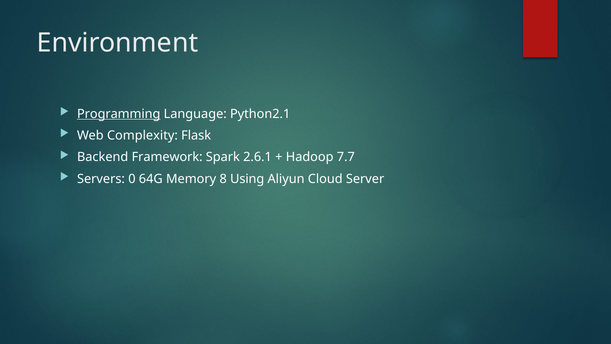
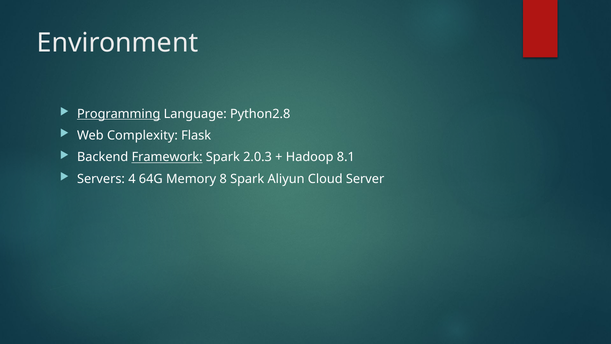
Python2.1: Python2.1 -> Python2.8 (260, 114)
Framework underline: none -> present (167, 157)
2.6.1: 2.6.1 -> 2.0.3 (258, 157)
7.7: 7.7 -> 8.1 (346, 157)
0: 0 -> 4 (132, 179)
8 Using: Using -> Spark (247, 179)
